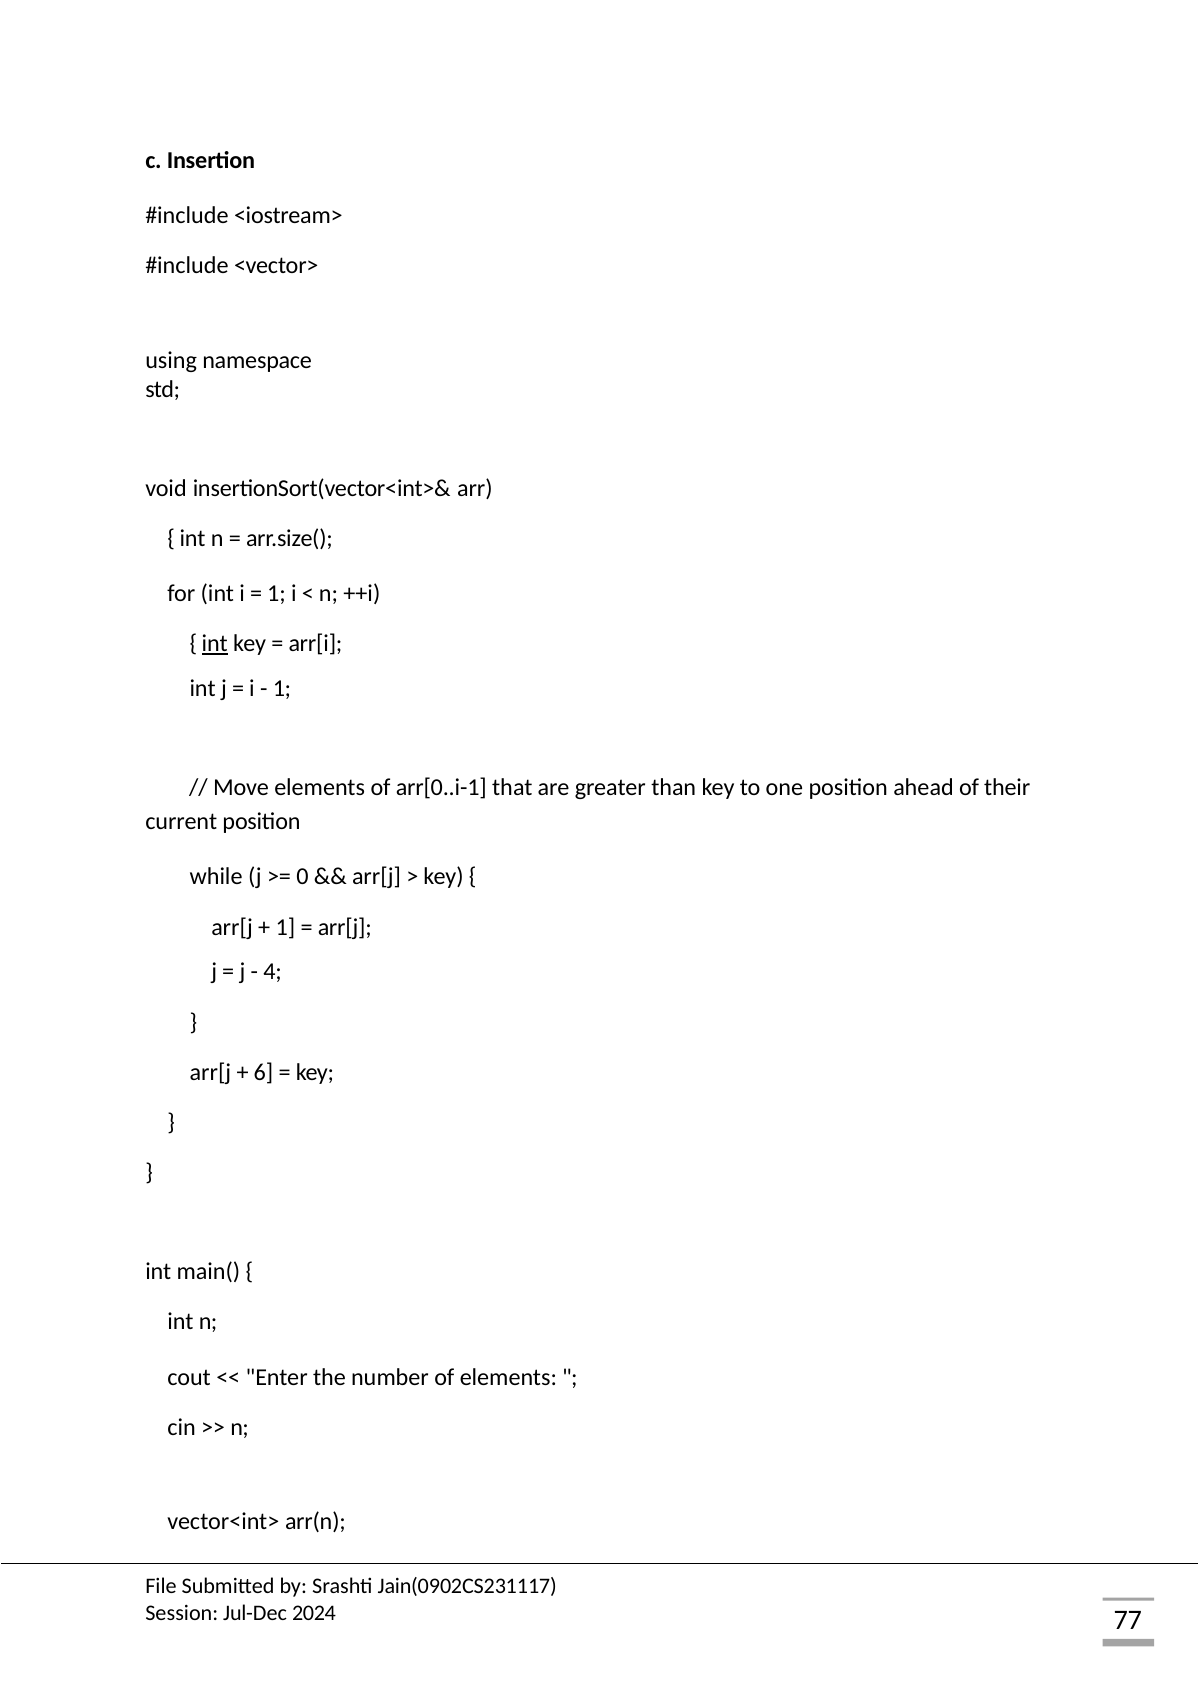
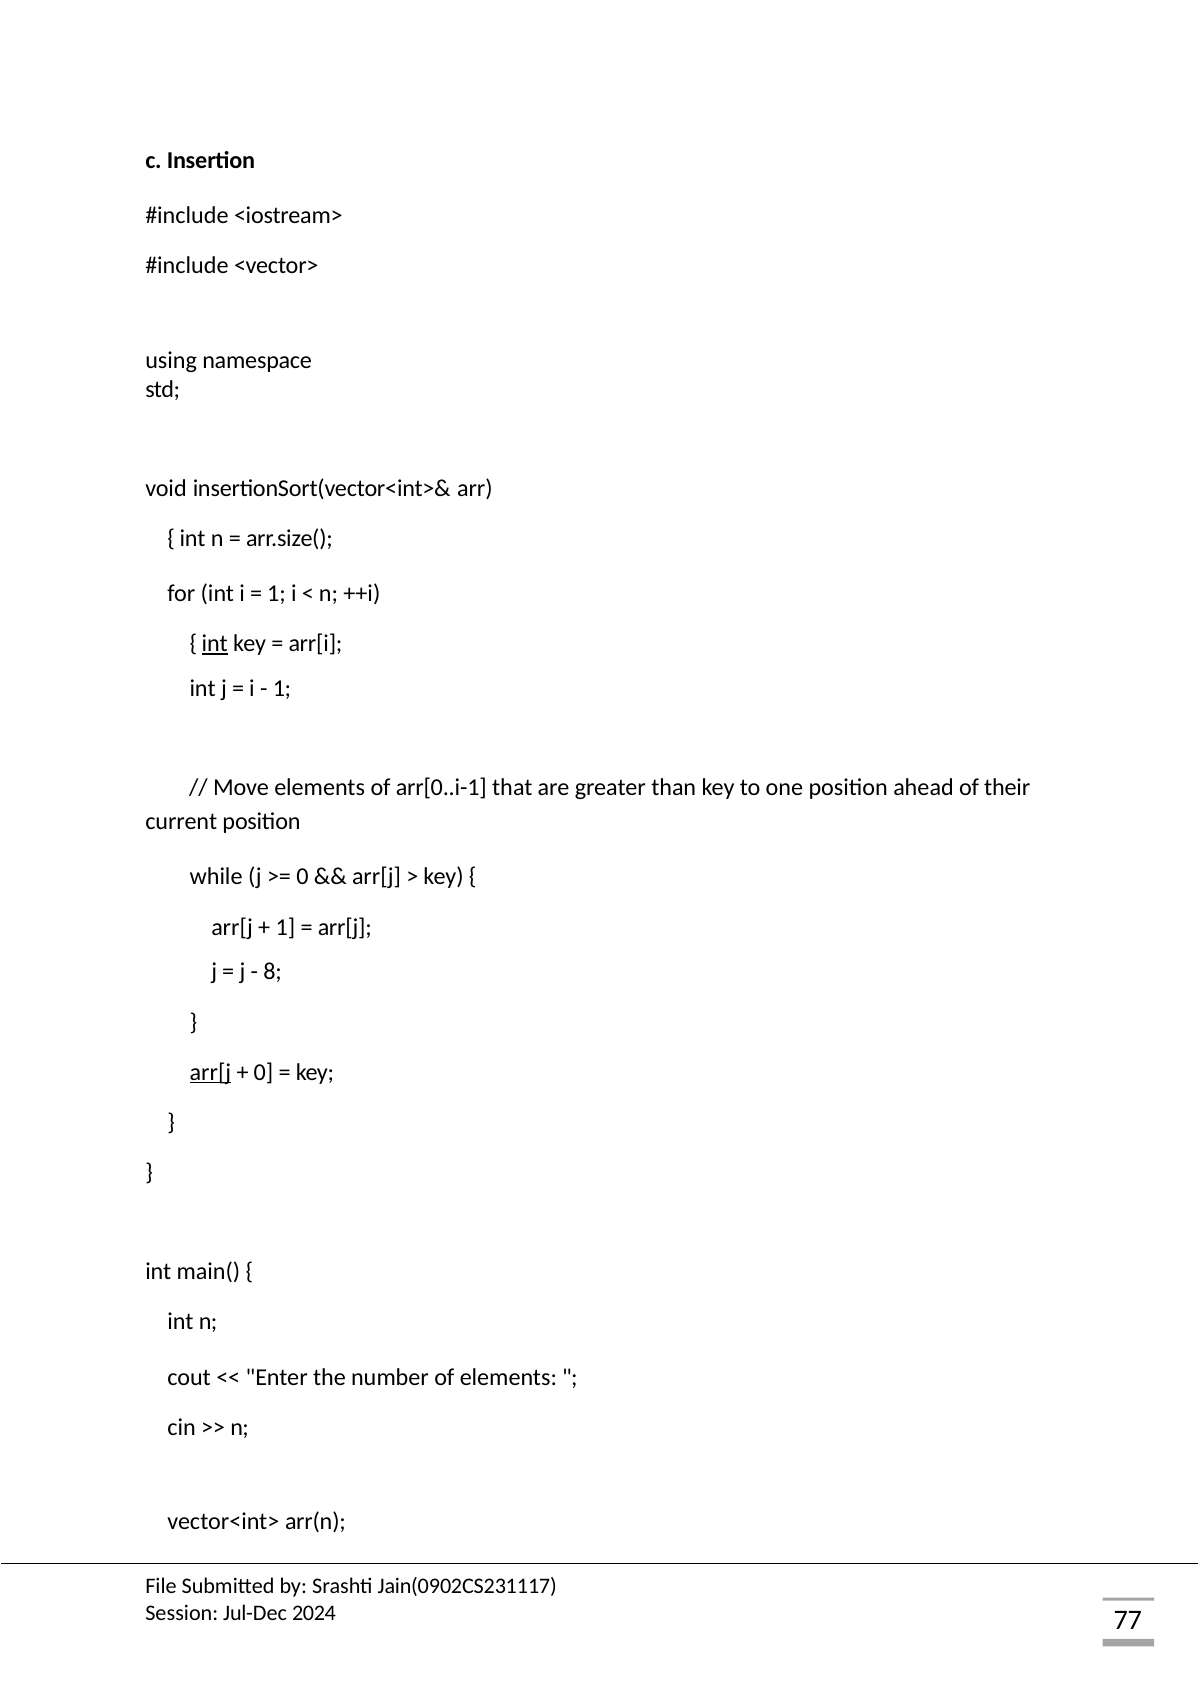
4: 4 -> 8 (273, 972)
arr[j underline: none -> present (210, 1072)
6: 6 -> 0 (264, 1072)
